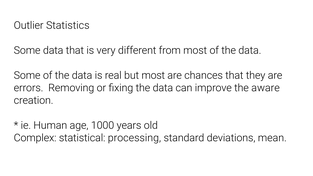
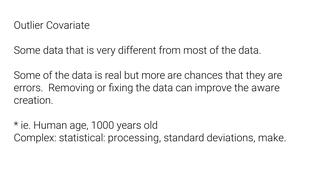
Statistics: Statistics -> Covariate (68, 25)
but most: most -> more (153, 75)
mean: mean -> make (272, 138)
